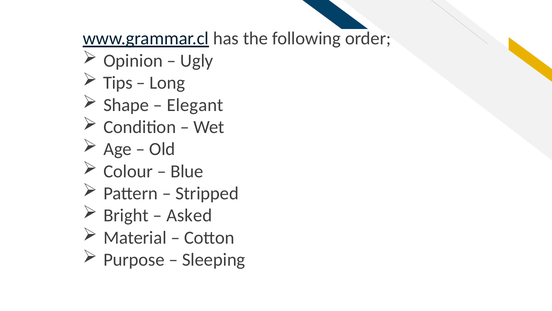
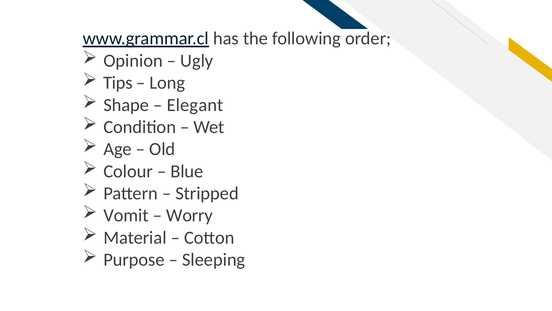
Bright: Bright -> Vomit (126, 215)
Asked: Asked -> Worry (189, 215)
